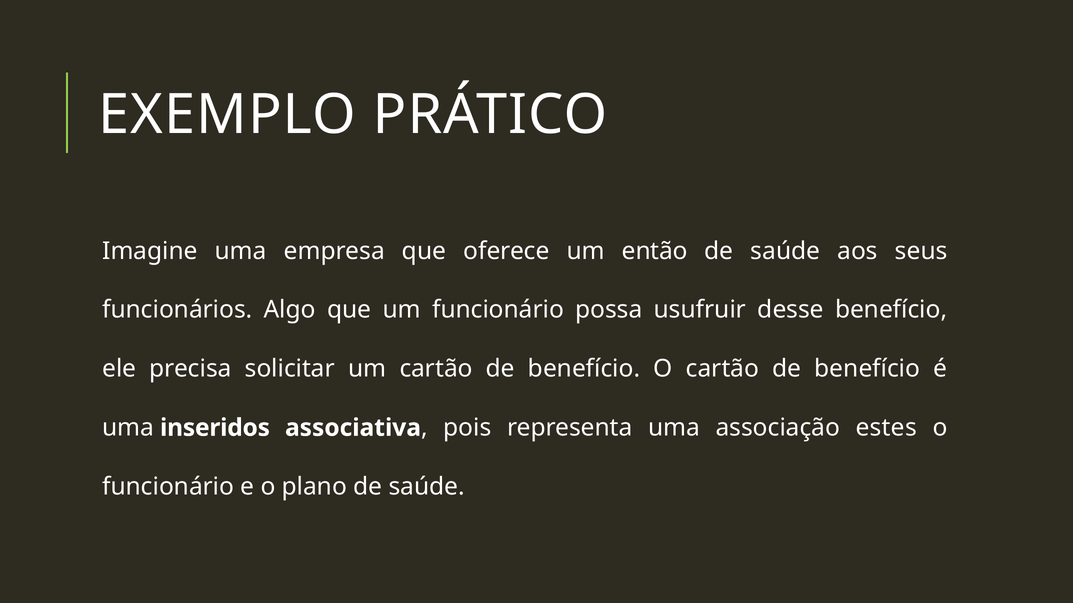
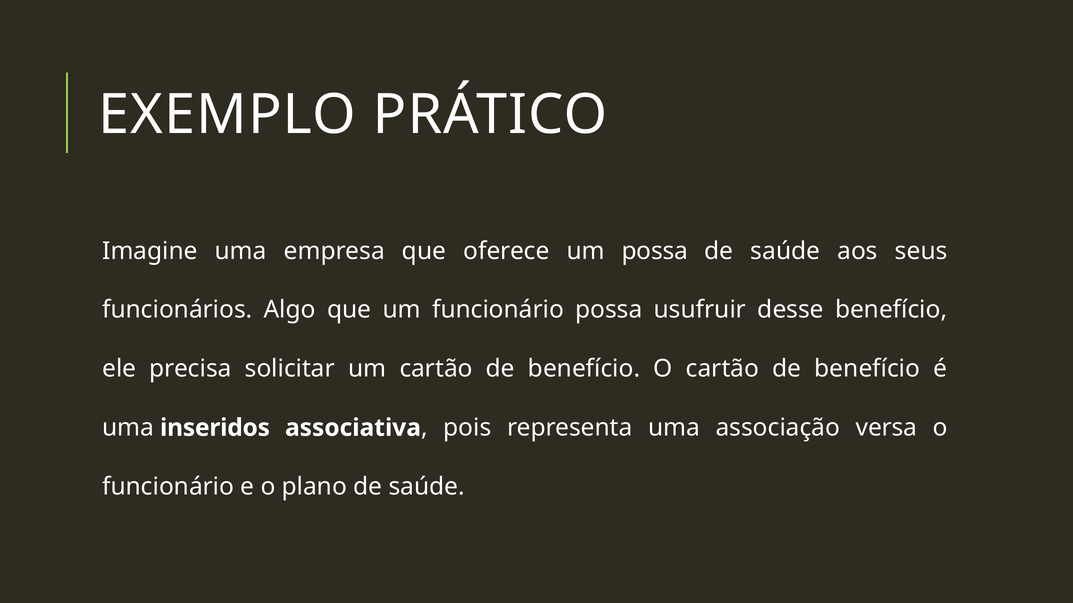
um então: então -> possa (655, 251)
estes: estes -> versa (887, 428)
